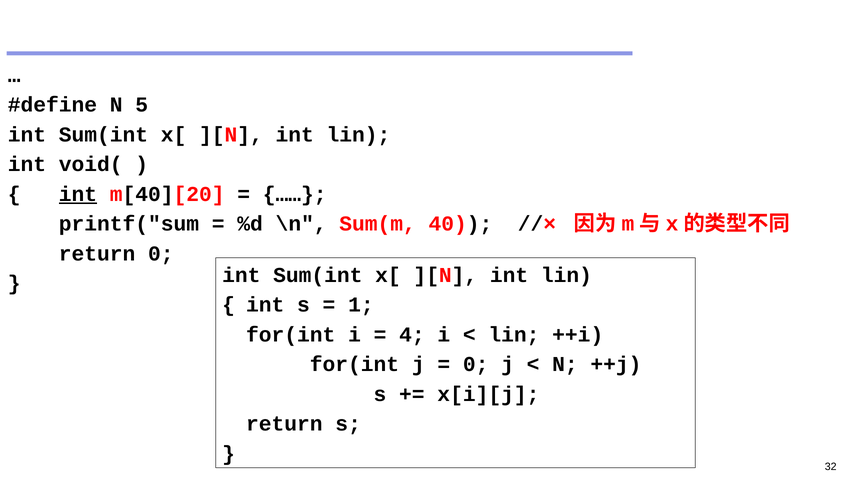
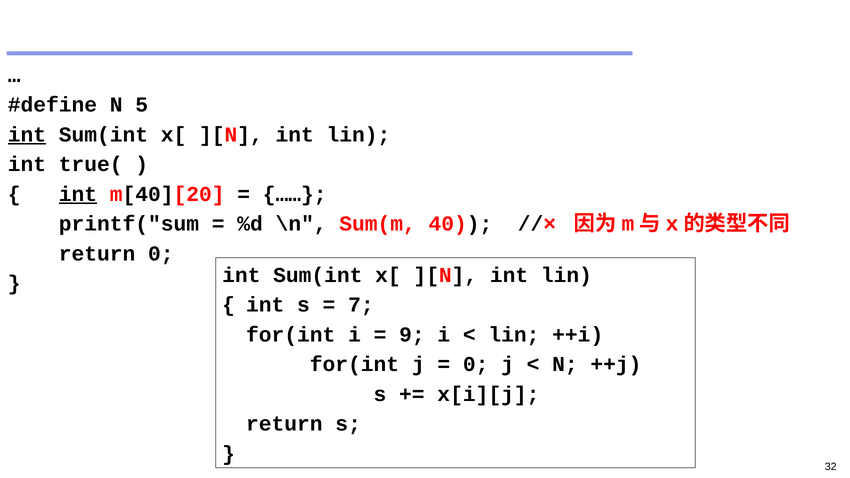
int underline: none -> present (27, 135)
void(: void( -> true( (91, 164)
1: 1 -> 7 (361, 305)
4: 4 -> 9 (412, 335)
